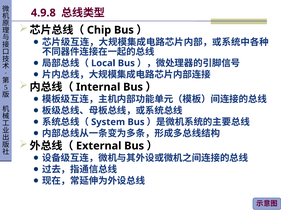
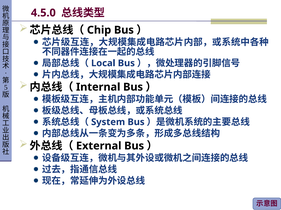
4.9.8: 4.9.8 -> 4.5.0 (43, 13)
